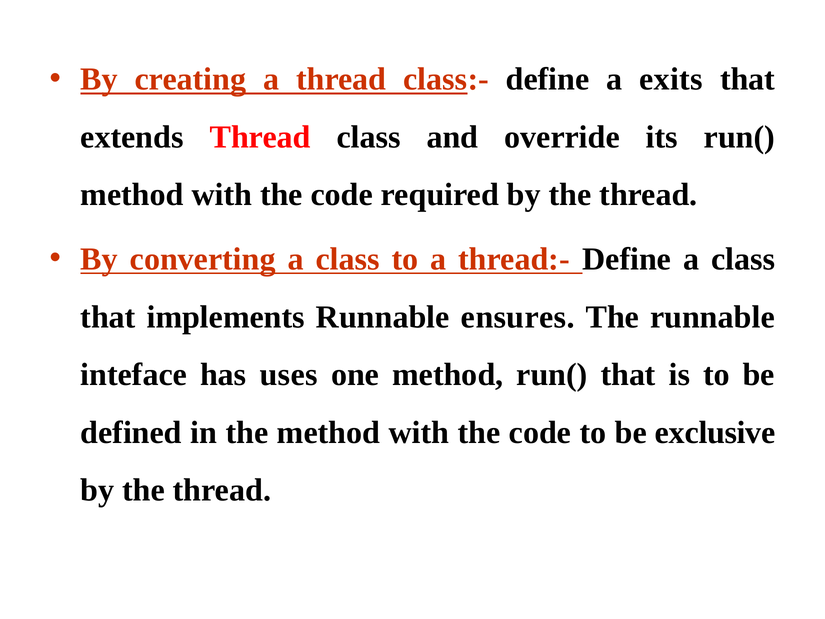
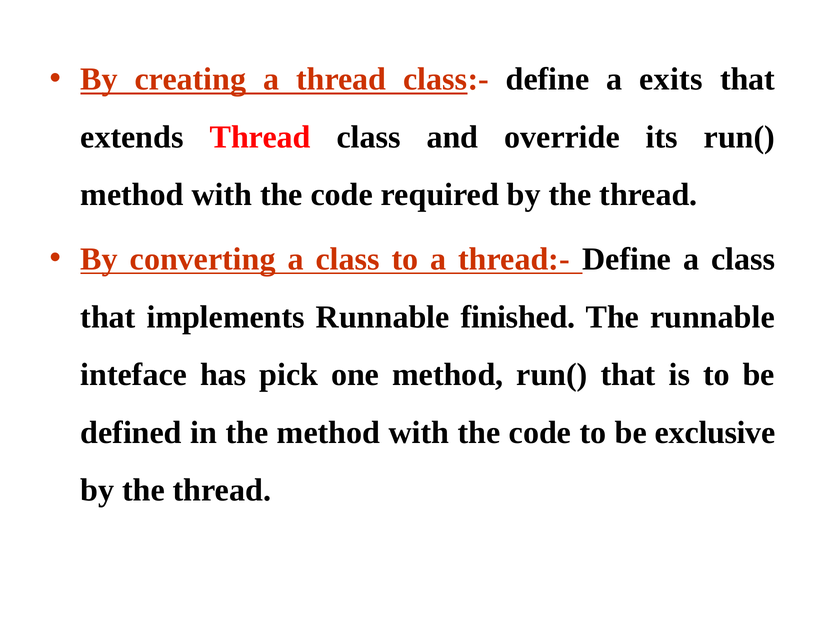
ensures: ensures -> finished (518, 317)
uses: uses -> pick (289, 375)
